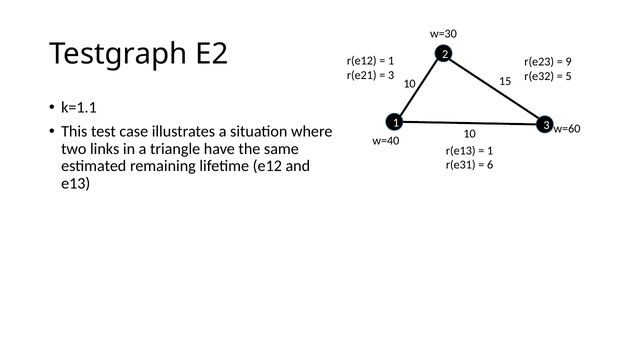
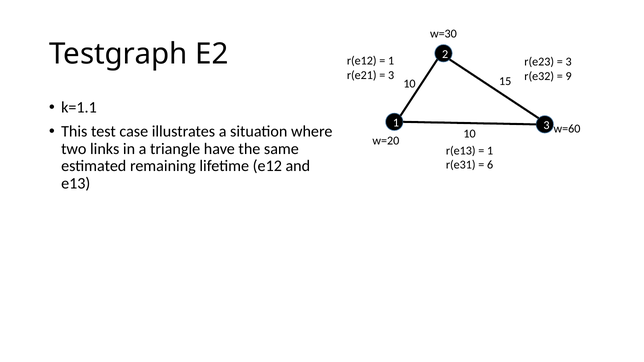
9: 9 -> 3 (569, 62)
5: 5 -> 9 (569, 76)
w=40: w=40 -> w=20 (386, 141)
